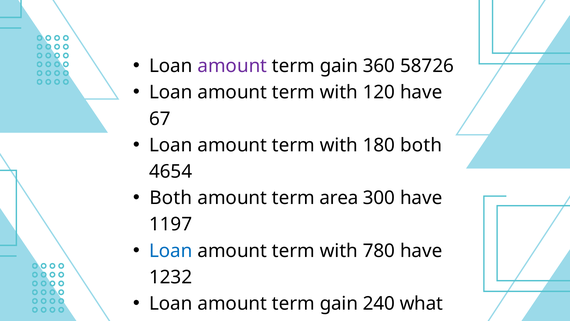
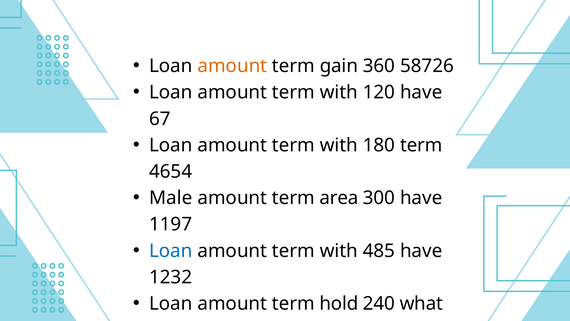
amount colour: purple -> orange (232, 66)
180 both: both -> term (421, 145)
Both: Both -> Male (171, 198)
780: 780 -> 485 (379, 251)
gain: gain -> hold (339, 303)
